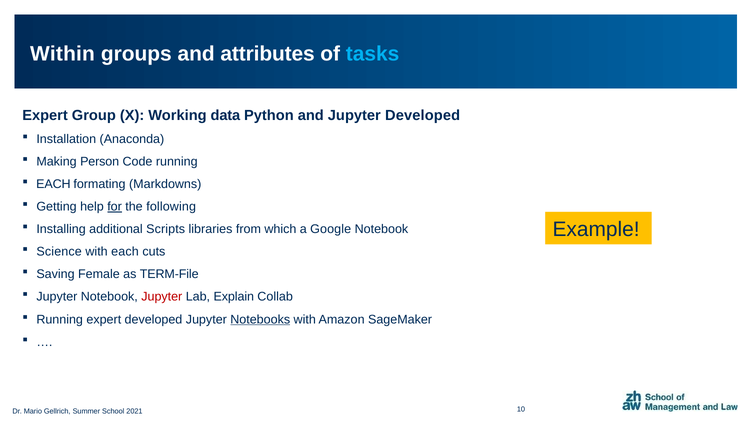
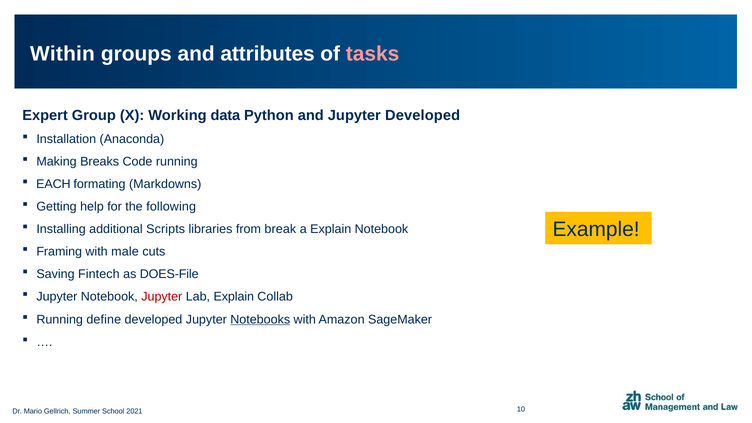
tasks colour: light blue -> pink (373, 54)
Person: Person -> Breaks (100, 161)
for underline: present -> none (115, 207)
which: which -> break (280, 229)
a Google: Google -> Explain (331, 229)
Science: Science -> Framing (59, 252)
with each: each -> male (125, 252)
Female: Female -> Fintech (99, 274)
TERM-File: TERM-File -> DOES-File (169, 274)
Running expert: expert -> define (104, 319)
